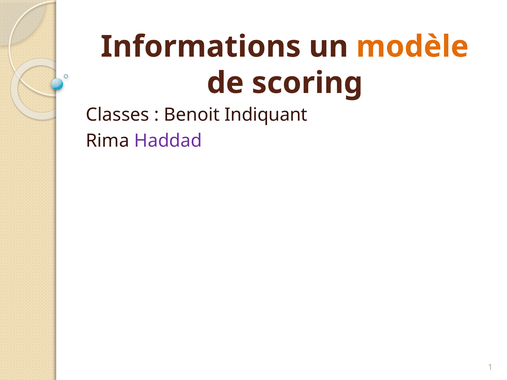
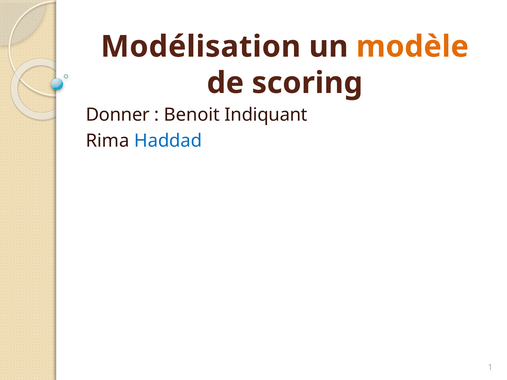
Informations: Informations -> Modélisation (201, 47)
Classes: Classes -> Donner (118, 115)
Haddad colour: purple -> blue (168, 141)
